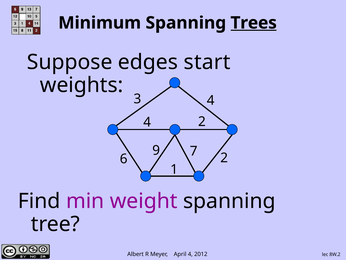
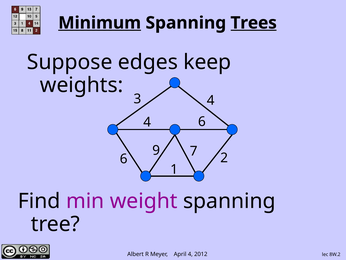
Minimum underline: none -> present (100, 23)
start: start -> keep (207, 62)
4 2: 2 -> 6 (202, 121)
